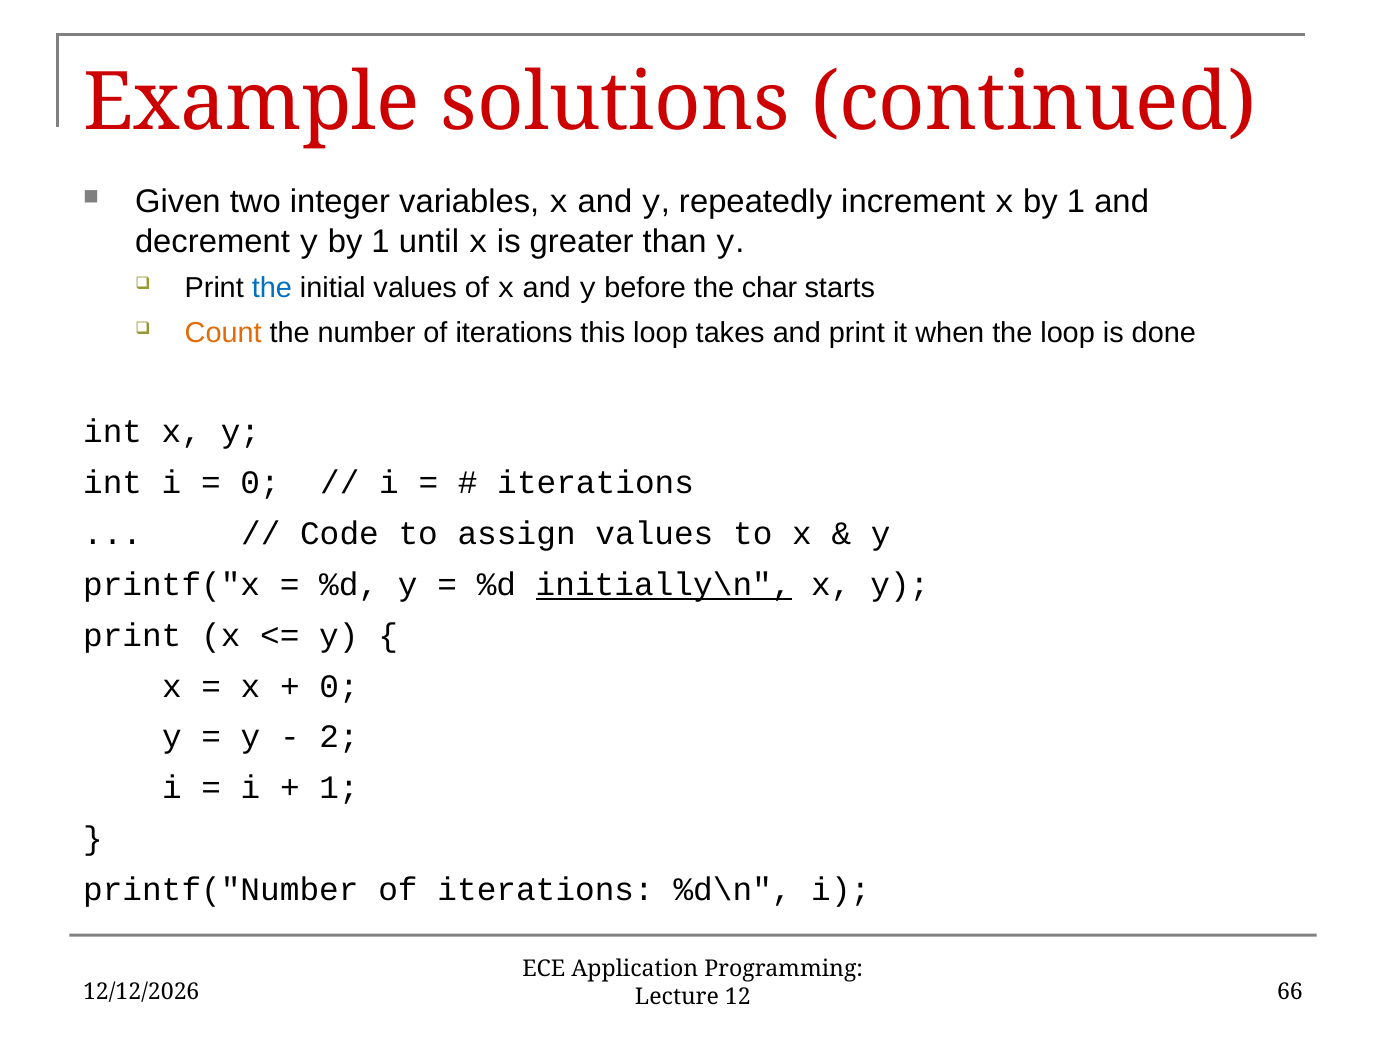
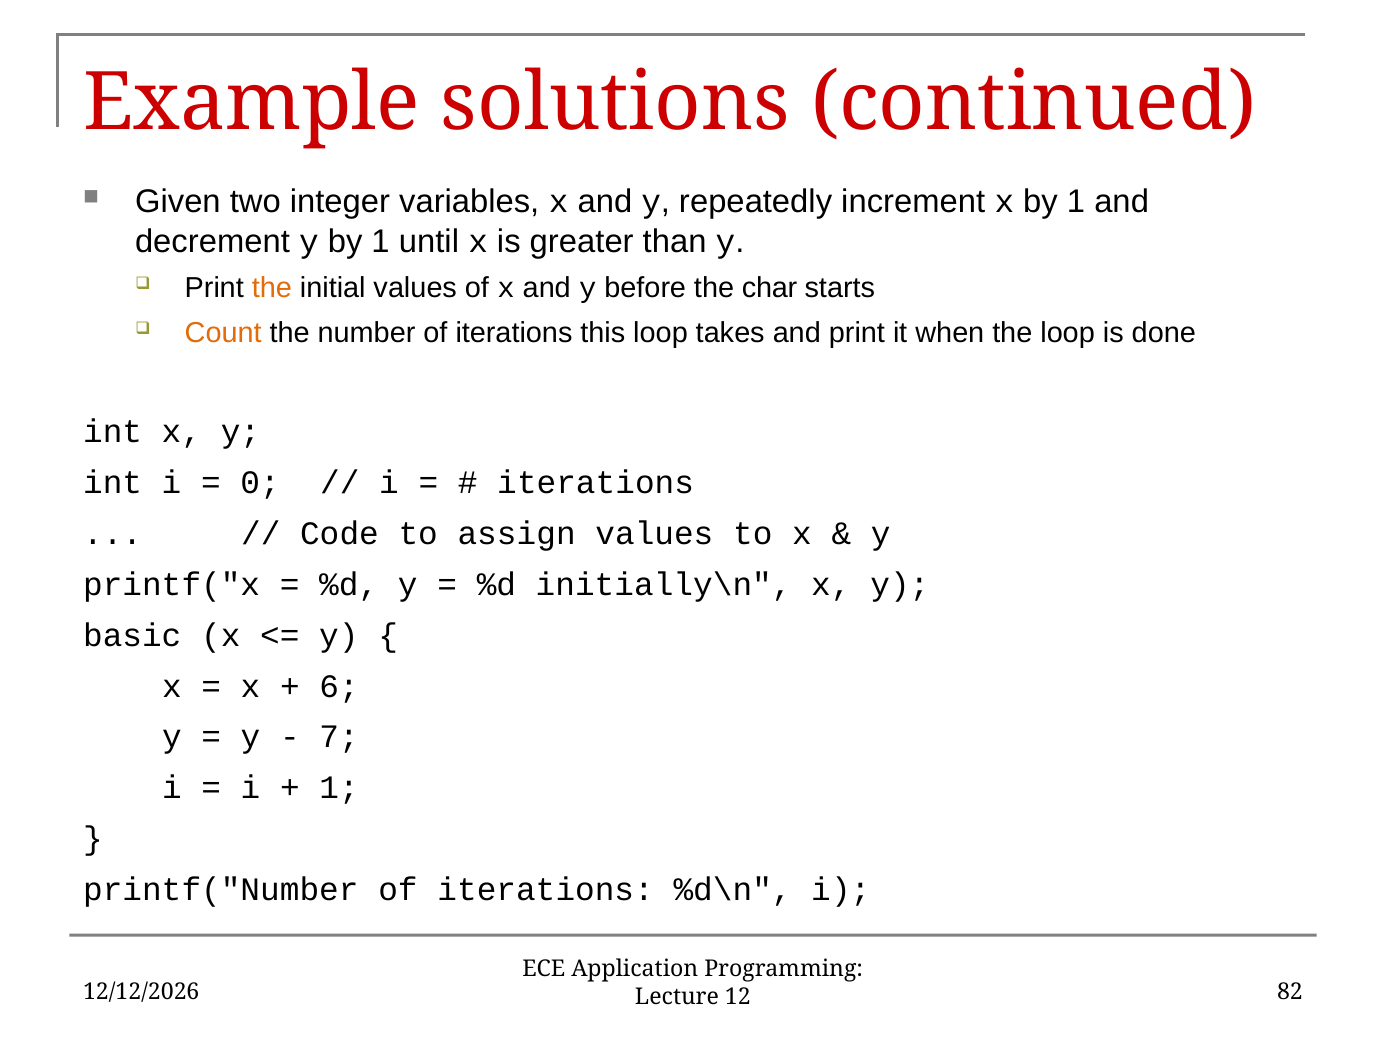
the colour: blue -> orange (272, 288)
initially\n underline: present -> none (664, 585)
print: print -> basic (132, 636)
0: 0 -> 6 (339, 687)
2: 2 -> 7 (339, 738)
66: 66 -> 82 (1290, 993)
